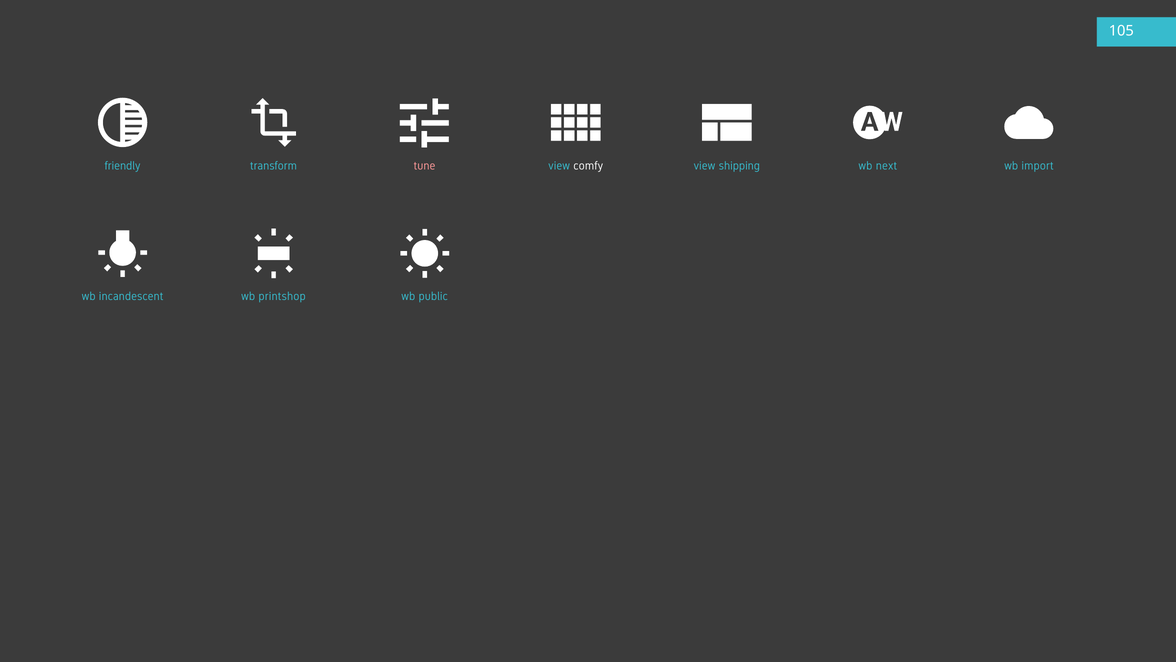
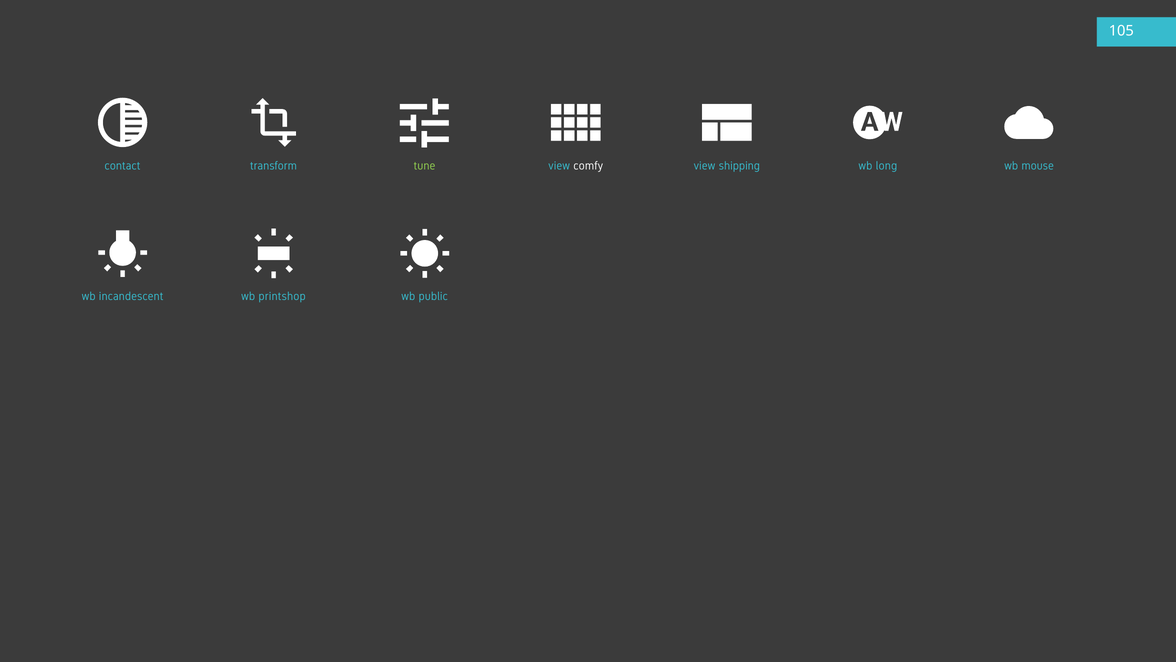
friendly: friendly -> contact (122, 166)
tune colour: pink -> light green (425, 166)
next: next -> long (886, 166)
import: import -> mouse (1038, 166)
